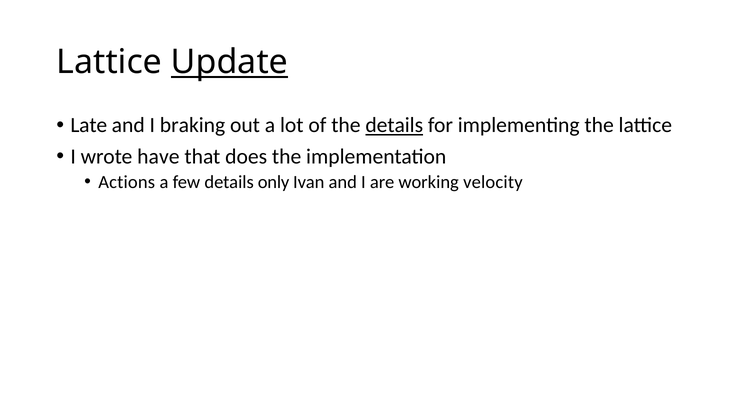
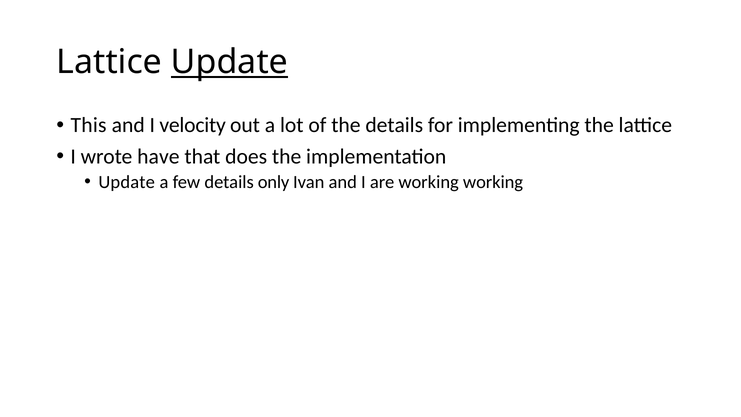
Late: Late -> This (89, 125)
braking: braking -> velocity (193, 125)
details underline: present -> none (394, 125)
Actions: Actions -> Update (127, 182)
working velocity: velocity -> working (493, 182)
